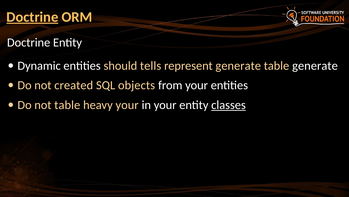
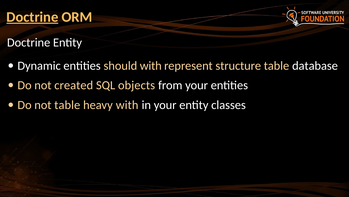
should tells: tells -> with (151, 66)
represent generate: generate -> structure (238, 66)
table generate: generate -> database (315, 66)
heavy your: your -> with (127, 105)
classes underline: present -> none (229, 105)
